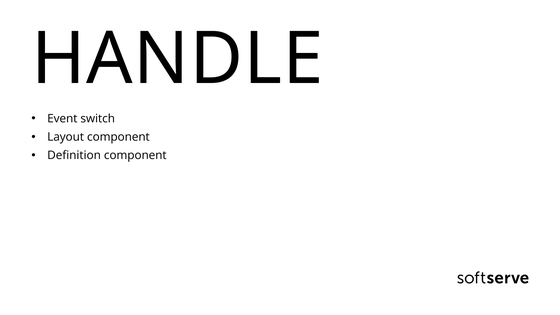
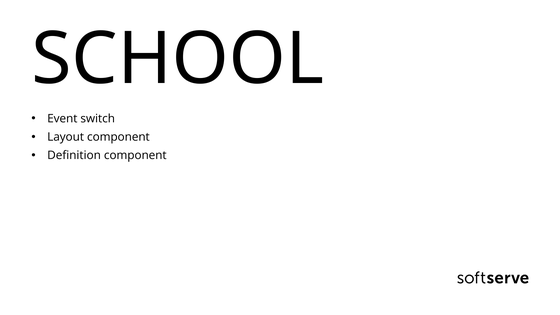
HANDLE: HANDLE -> SCHOOL (178, 59)
